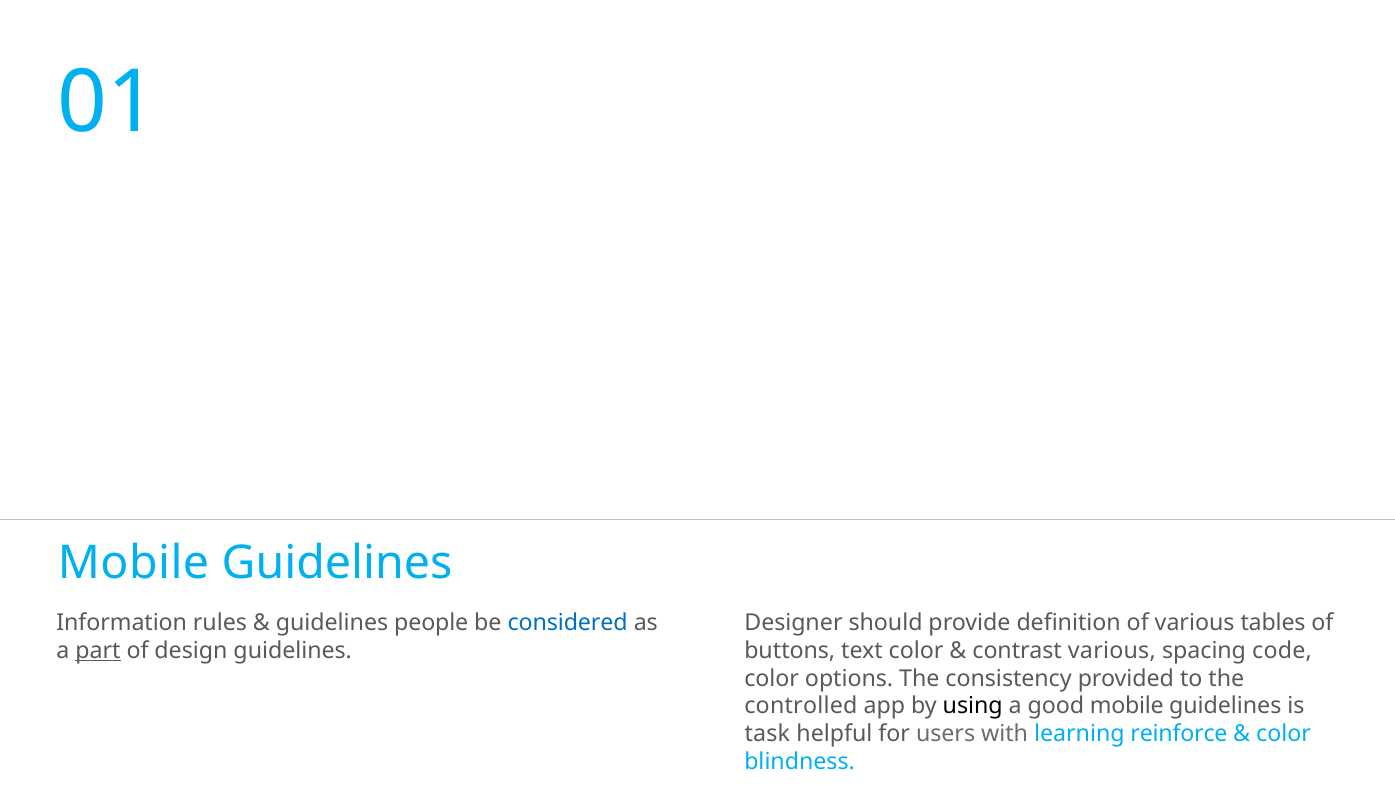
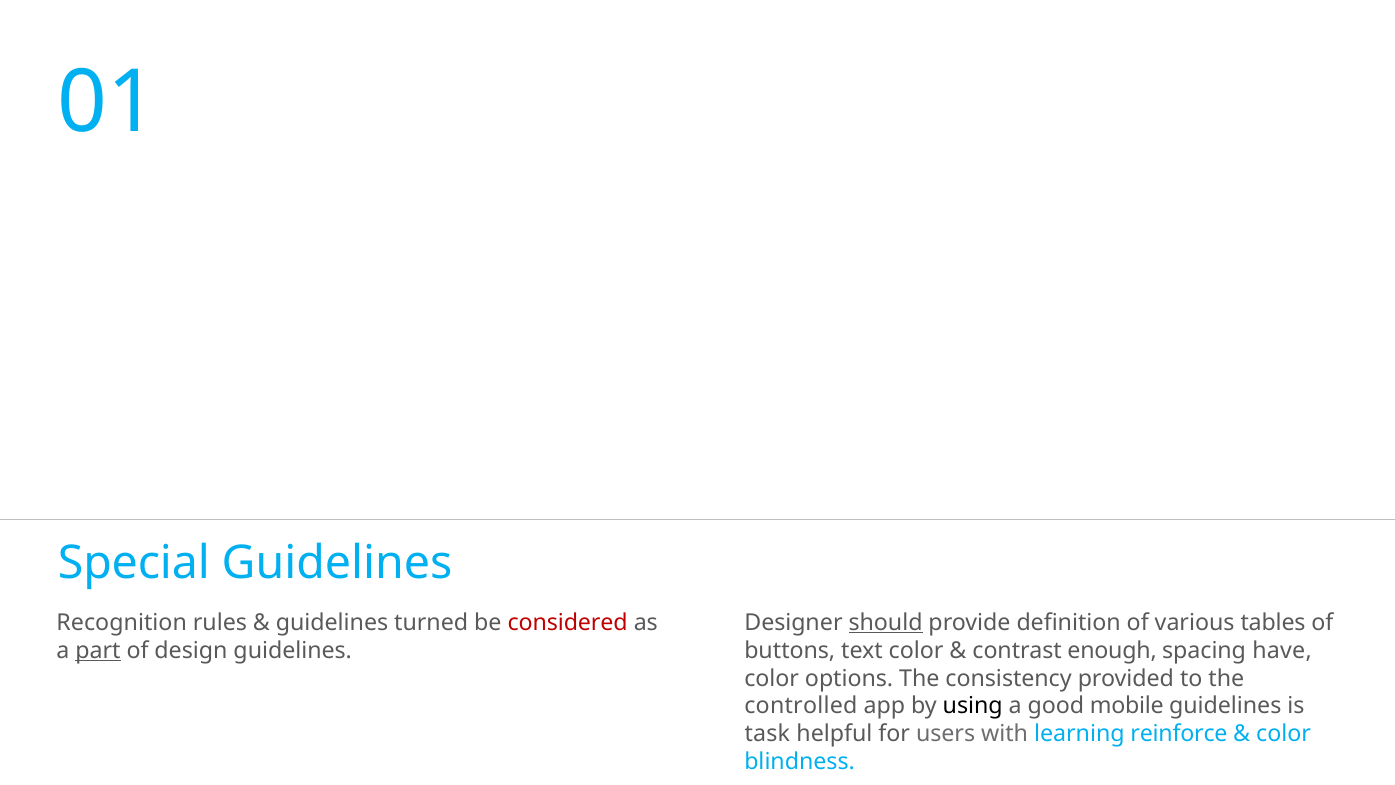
Mobile: Mobile -> Special (134, 563)
Information: Information -> Recognition (122, 622)
people: people -> turned (431, 622)
considered colour: blue -> red (568, 622)
should underline: none -> present (886, 622)
contrast various: various -> enough (1112, 650)
code: code -> have (1282, 650)
